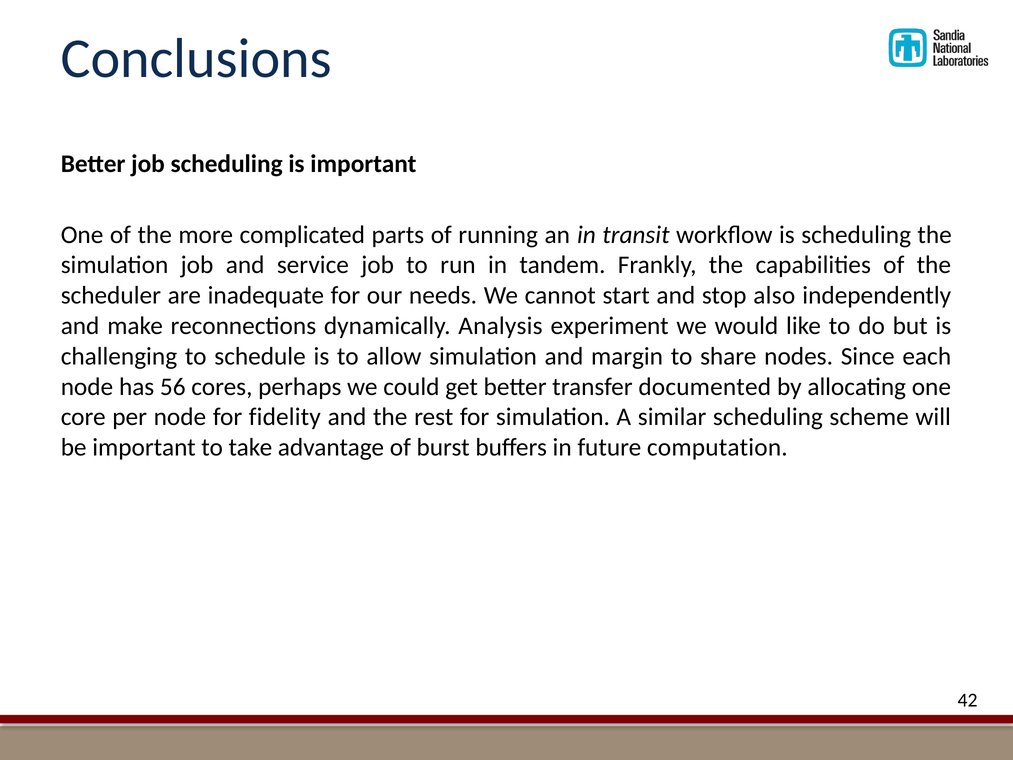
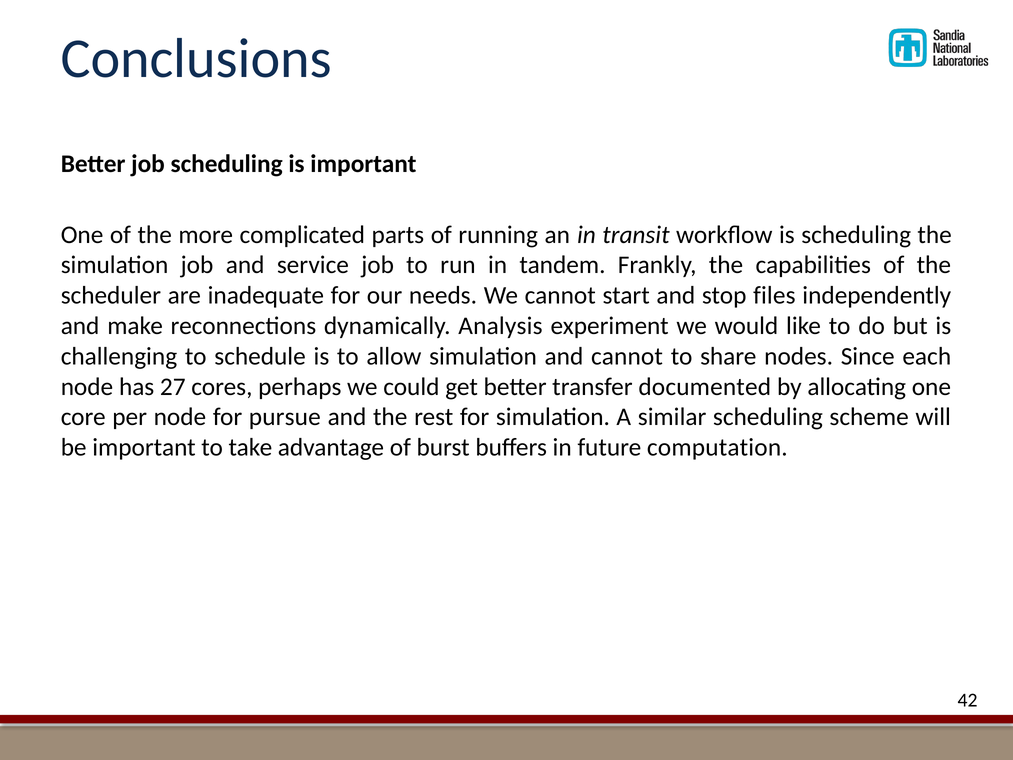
also: also -> files (774, 295)
and margin: margin -> cannot (627, 356)
56: 56 -> 27 (173, 387)
fidelity: fidelity -> pursue (285, 417)
